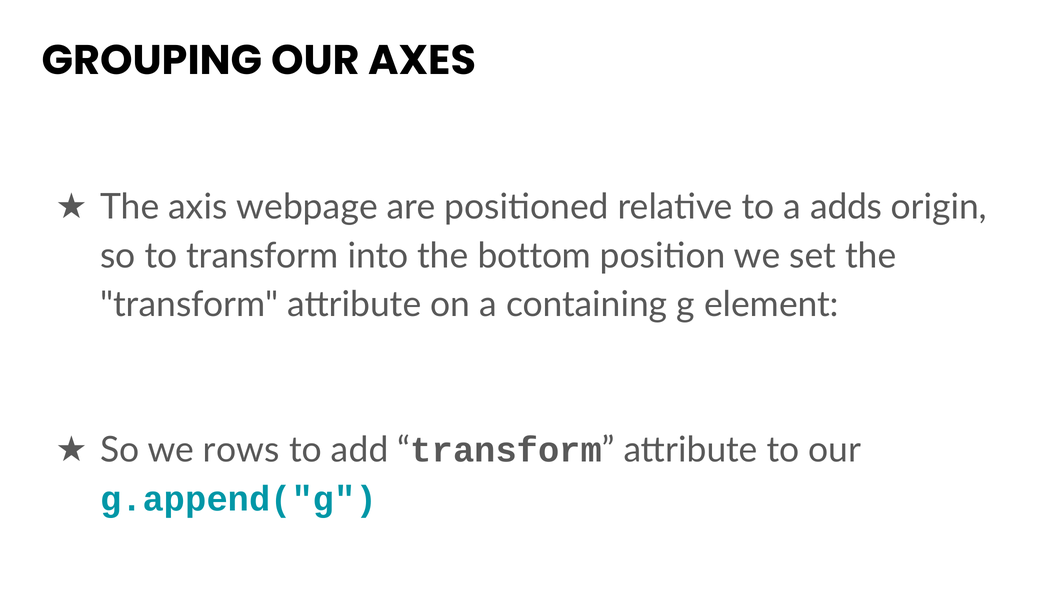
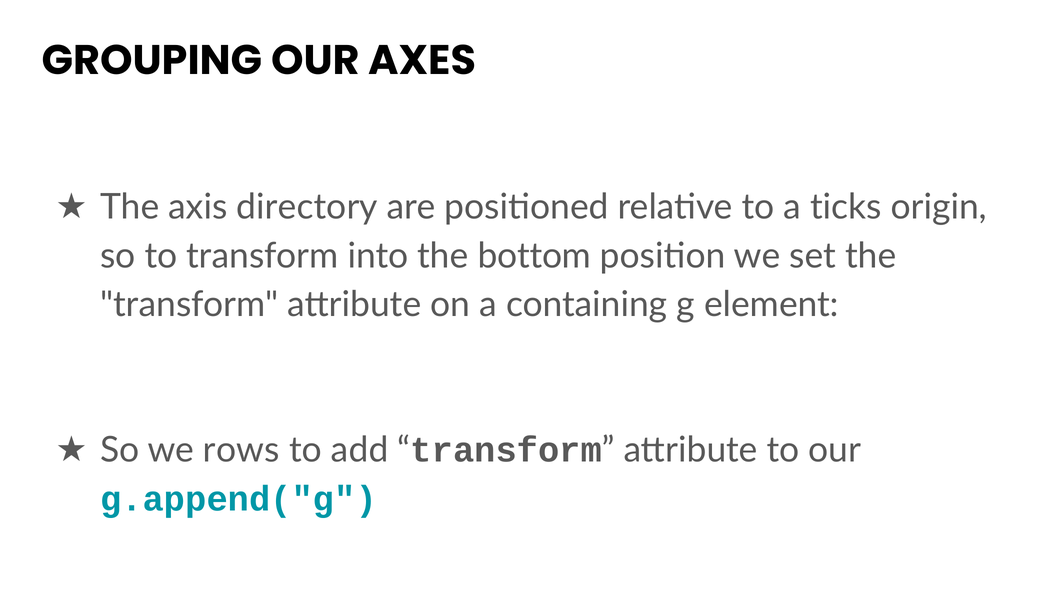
webpage: webpage -> directory (307, 207)
adds: adds -> ticks (846, 207)
